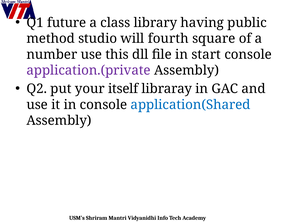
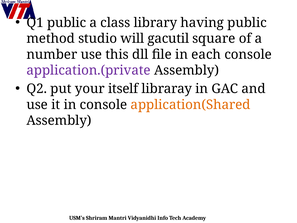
Q1 future: future -> public (67, 23)
fourth: fourth -> gacutil (168, 39)
start: start -> each (206, 54)
application(Shared colour: blue -> orange (191, 105)
